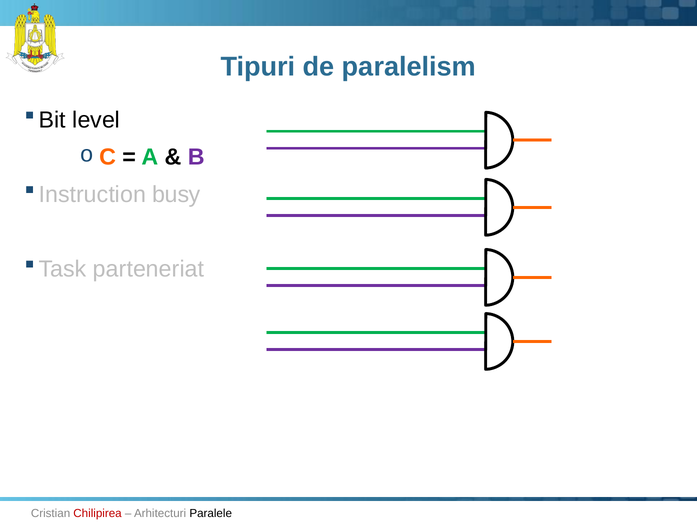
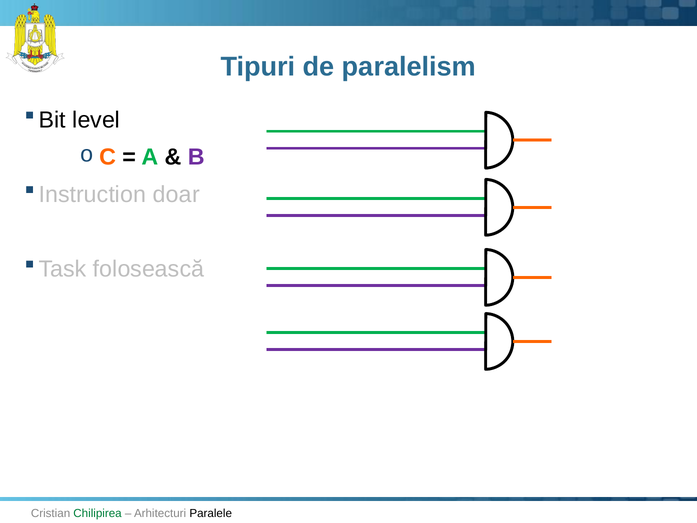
busy: busy -> doar (176, 194)
parteneriat: parteneriat -> folosească (149, 269)
Chilipirea colour: red -> green (98, 513)
